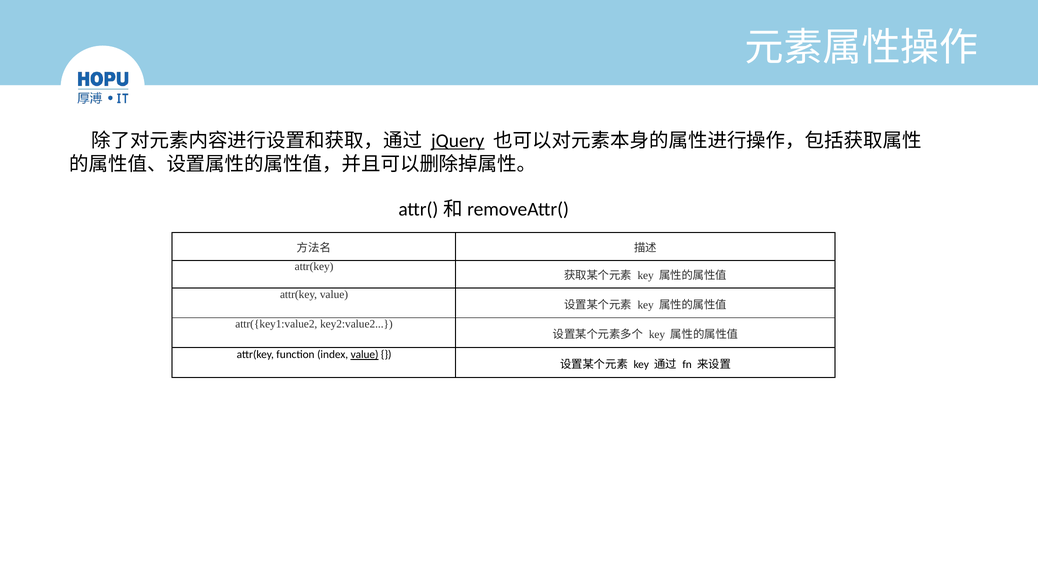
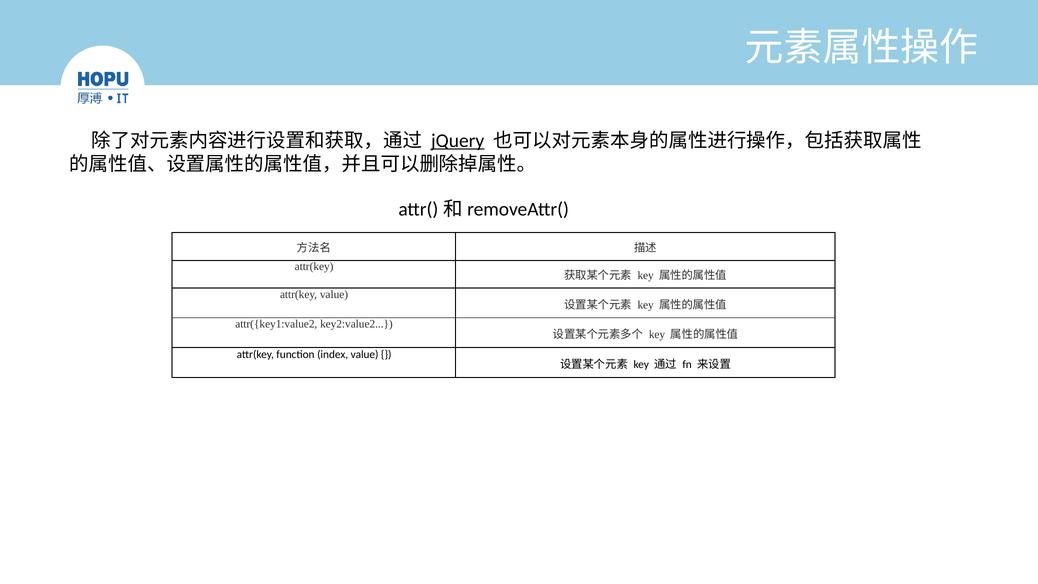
value underline: present -> none (365, 355)
